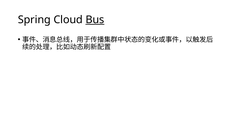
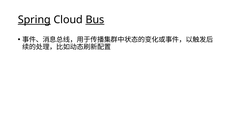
Spring underline: none -> present (34, 20)
